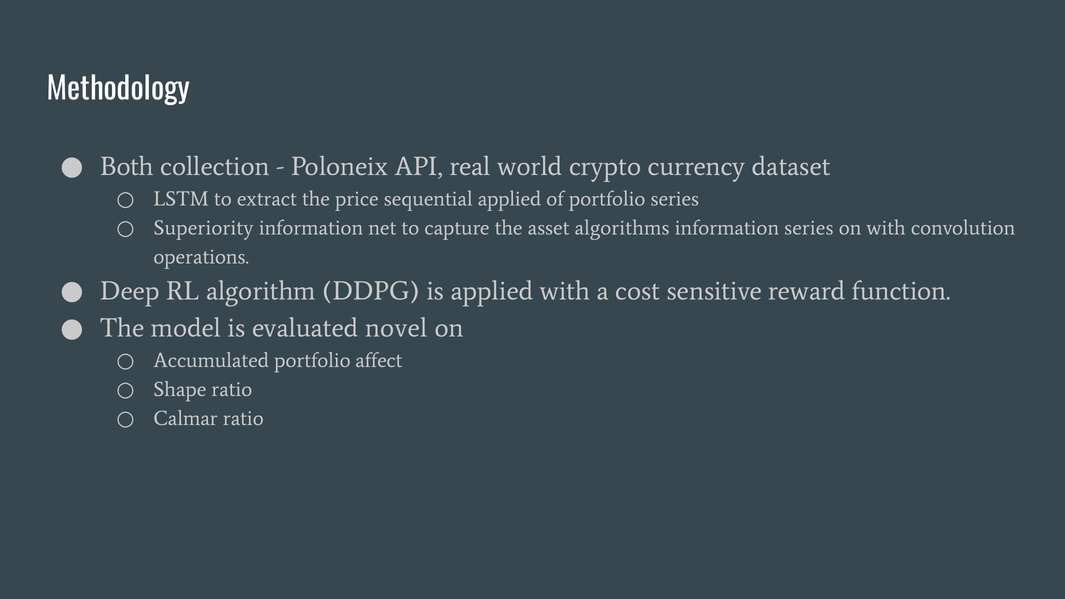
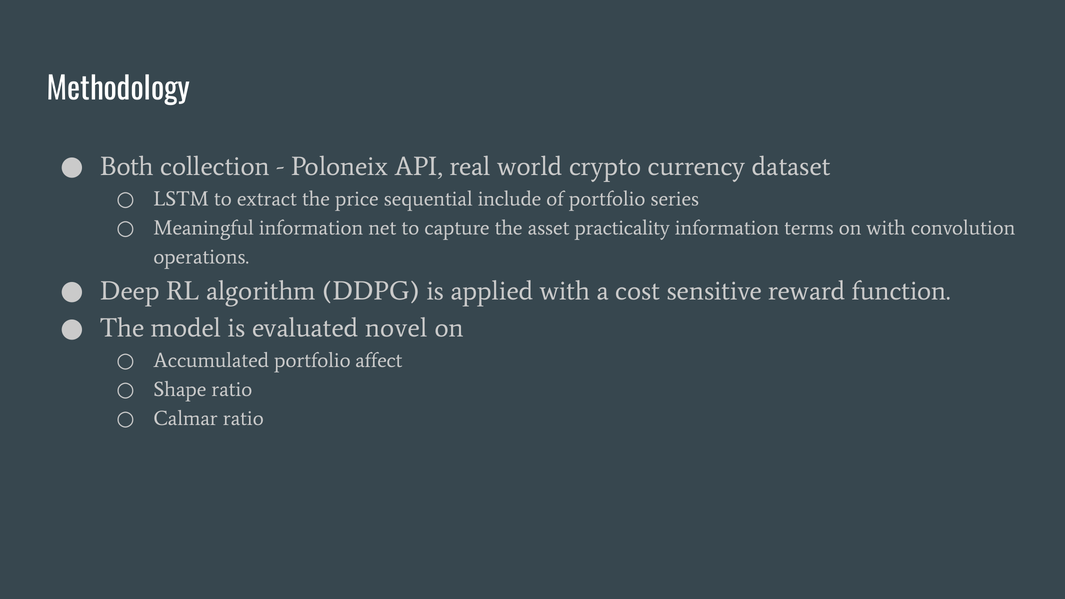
sequential applied: applied -> include (510, 199)
Superiority: Superiority -> Meaningful (204, 228)
algorithms: algorithms -> practicality (622, 228)
information series: series -> terms (809, 228)
